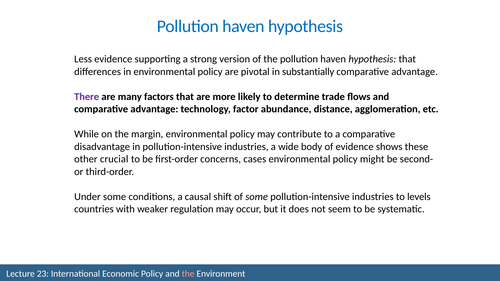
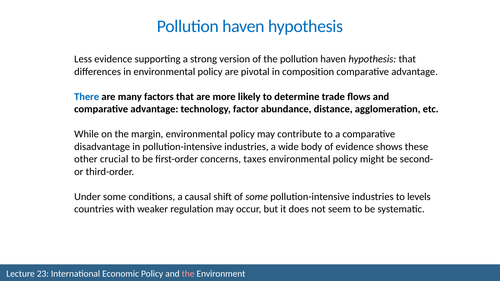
substantially: substantially -> composition (308, 72)
There colour: purple -> blue (87, 97)
cases: cases -> taxes (255, 159)
